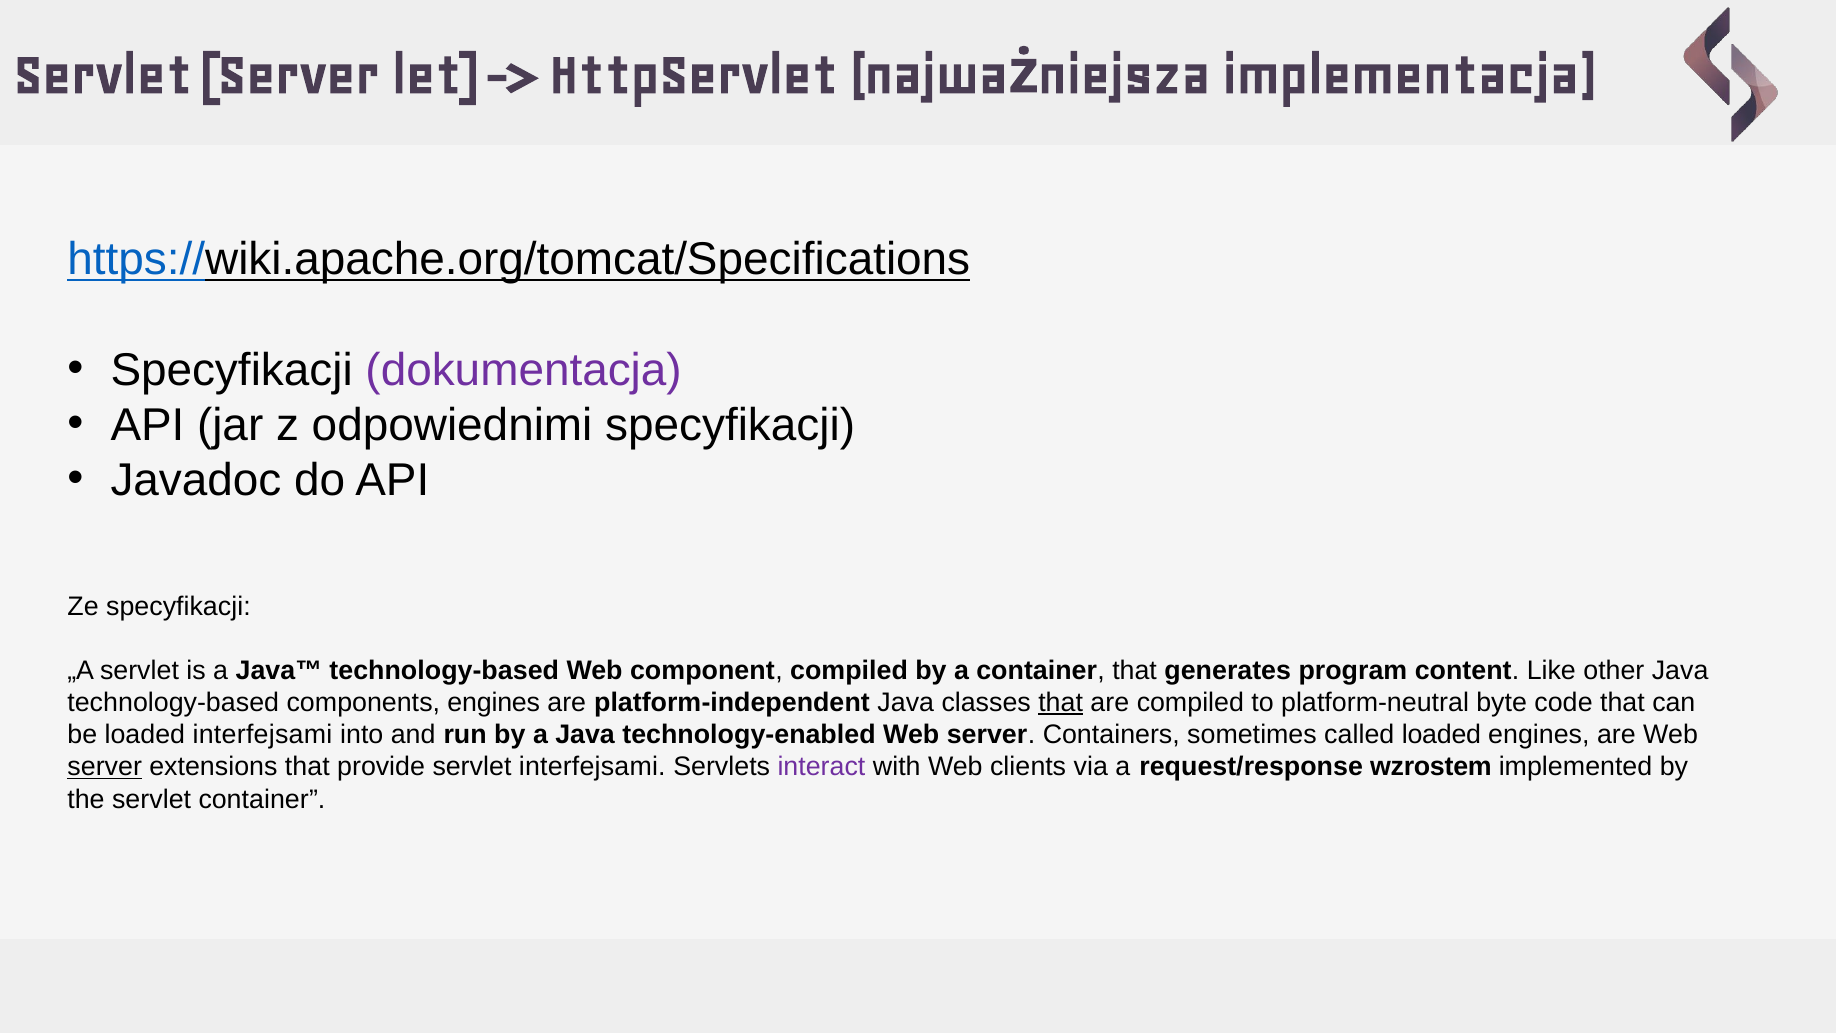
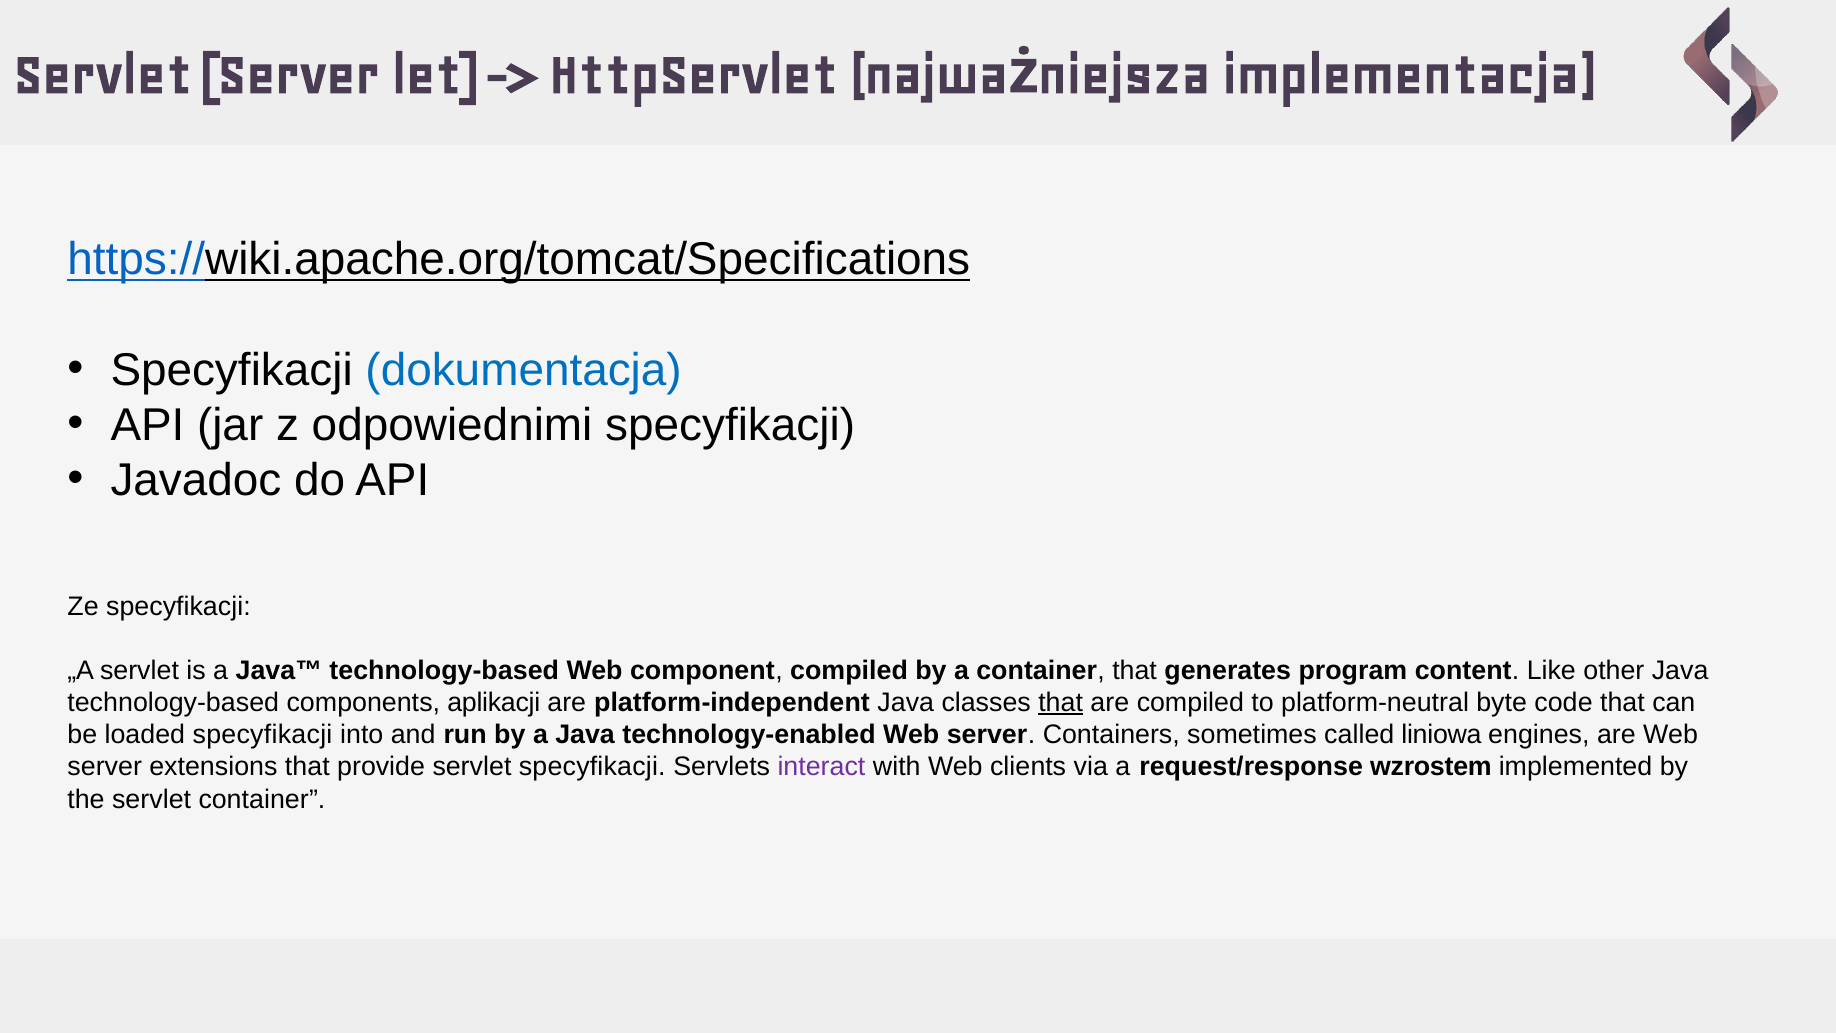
dokumentacja colour: purple -> blue (524, 370)
components engines: engines -> aplikacji (494, 703)
loaded interfejsami: interfejsami -> specyfikacji (263, 735)
called loaded: loaded -> liniowa (1441, 735)
server underline: present -> none (105, 767)
servlet interfejsami: interfejsami -> specyfikacji (592, 767)
